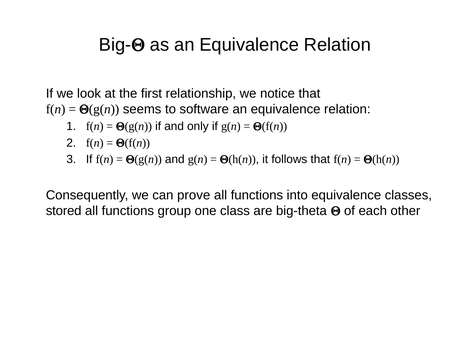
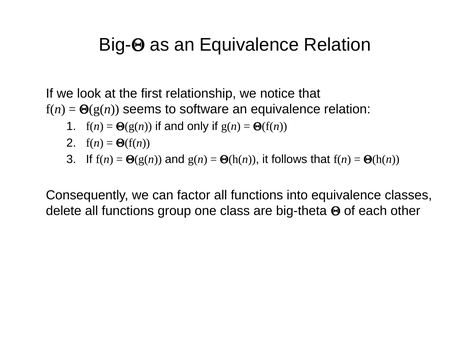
prove: prove -> factor (194, 195)
stored: stored -> delete (64, 211)
